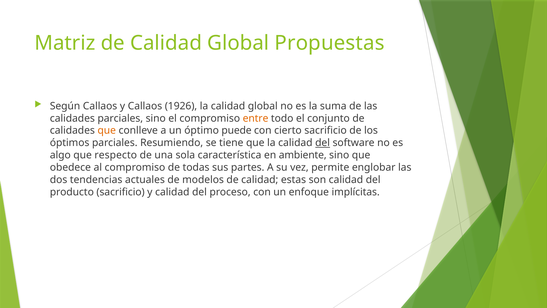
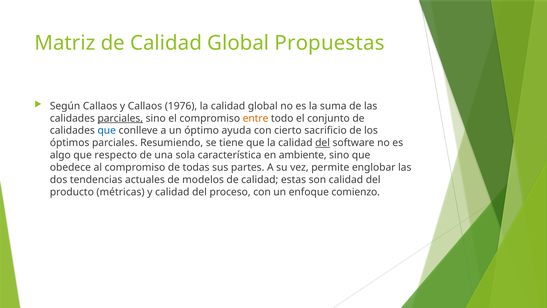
1926: 1926 -> 1976 (181, 106)
parciales underline: none -> present (120, 118)
que colour: orange -> blue (107, 130)
puede: puede -> ayuda (236, 130)
producto sacrificio: sacrificio -> métricas (121, 192)
implícitas: implícitas -> comienzo (356, 192)
